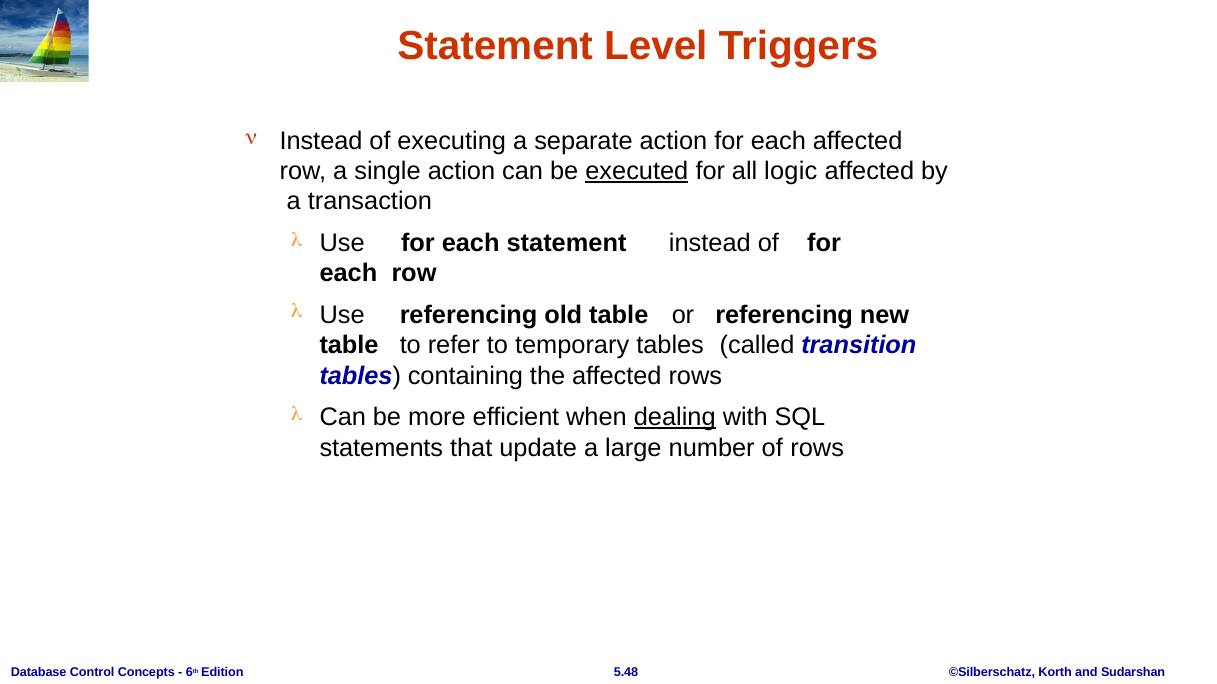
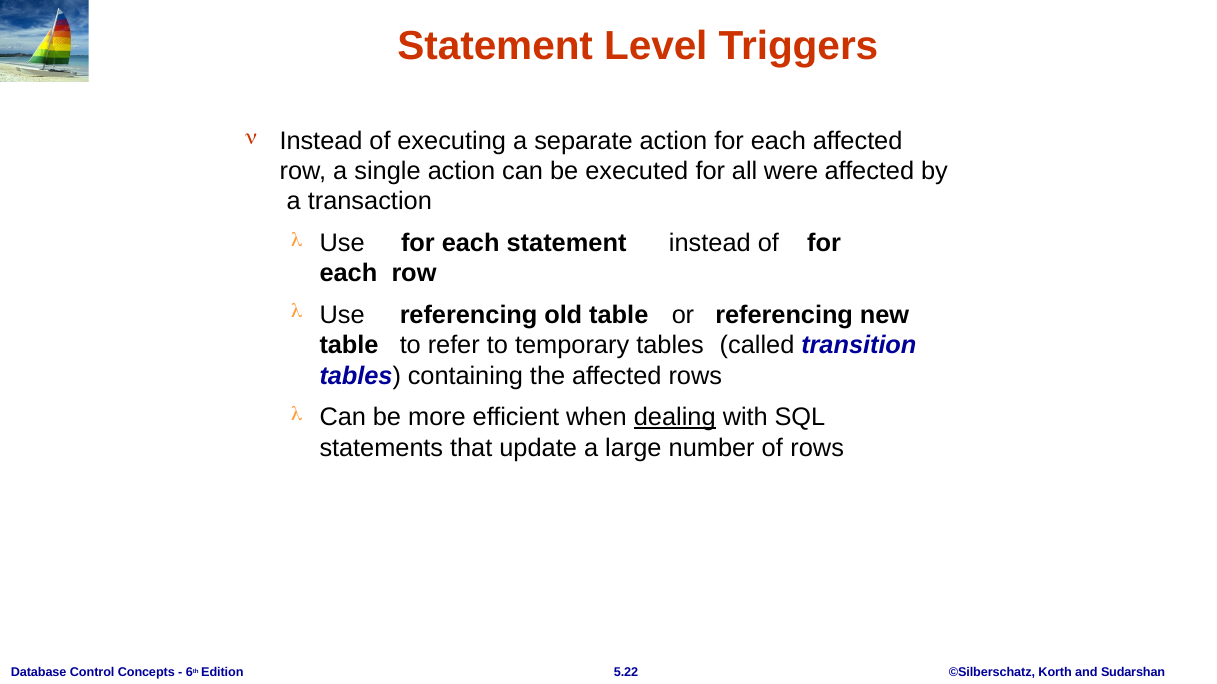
executed underline: present -> none (637, 171)
logic: logic -> were (791, 171)
5.48: 5.48 -> 5.22 (626, 673)
